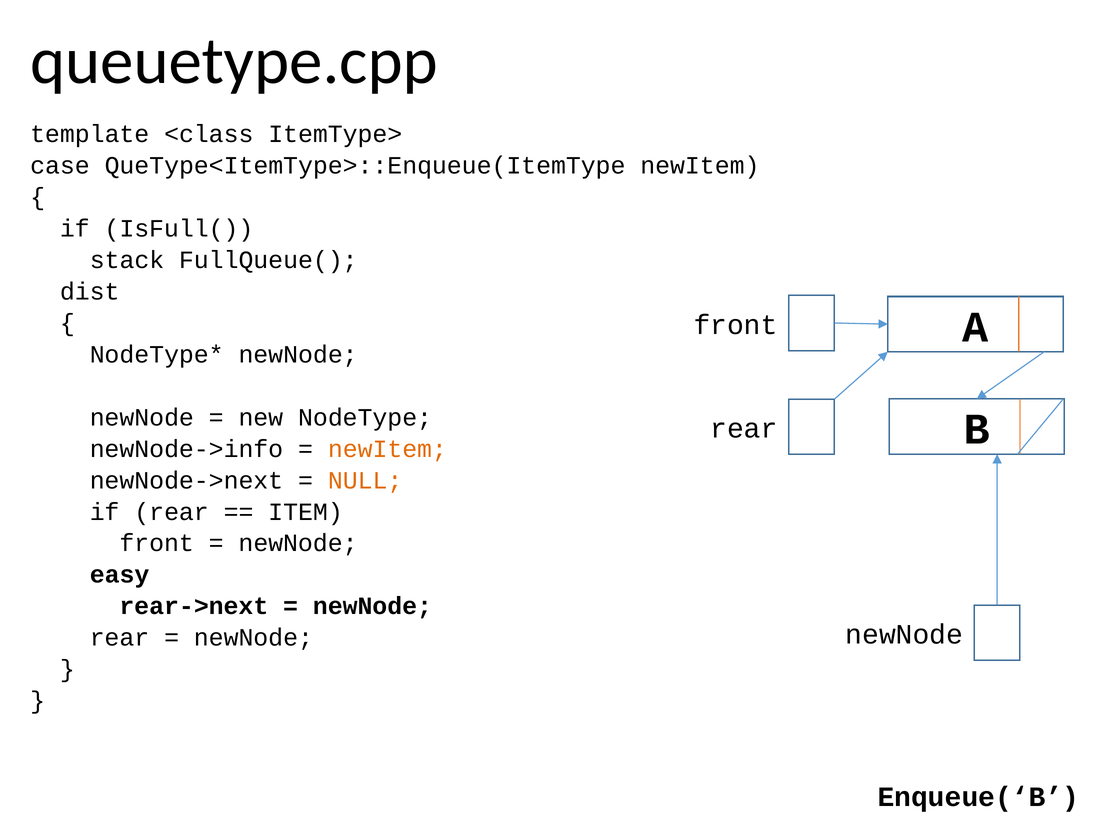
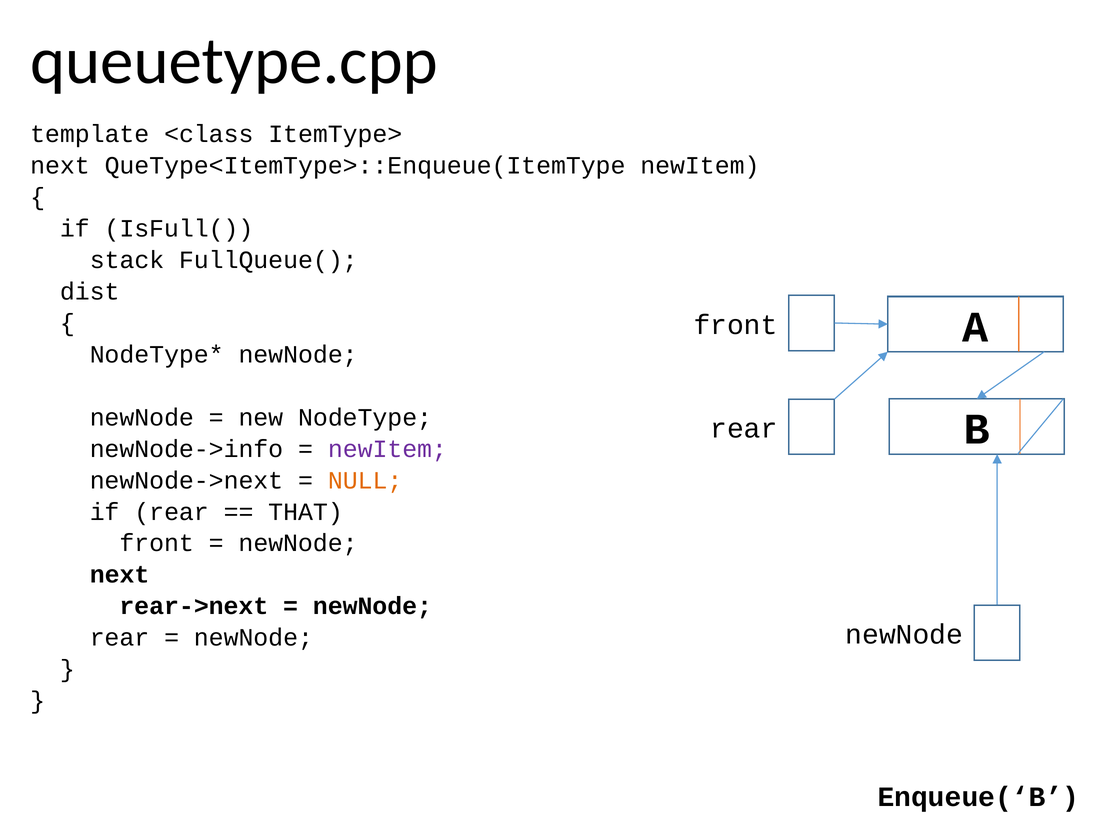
case: case -> next (60, 165)
newItem colour: orange -> purple (387, 449)
ITEM: ITEM -> THAT (306, 512)
easy: easy -> next (120, 575)
